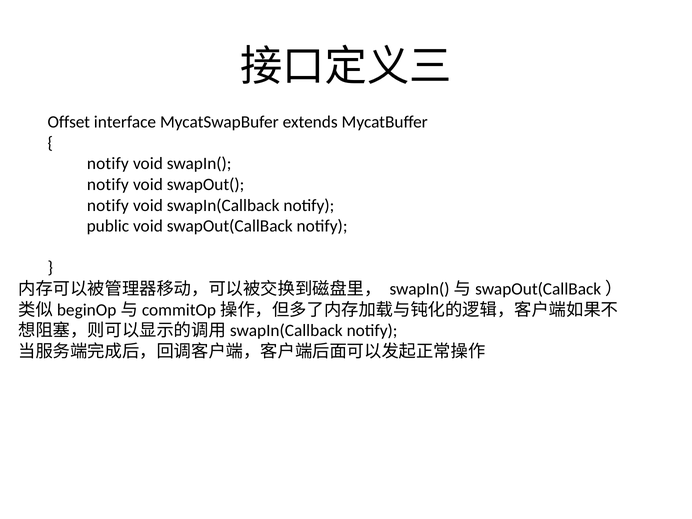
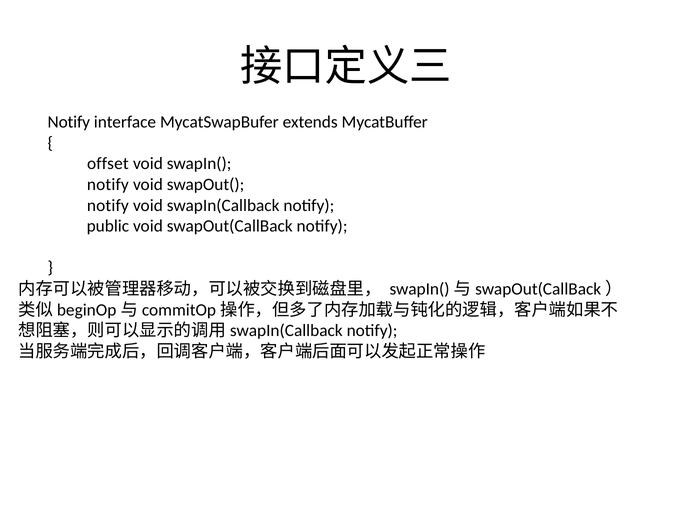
Offset: Offset -> Notify (69, 122)
notify: notify -> offset (108, 164)
